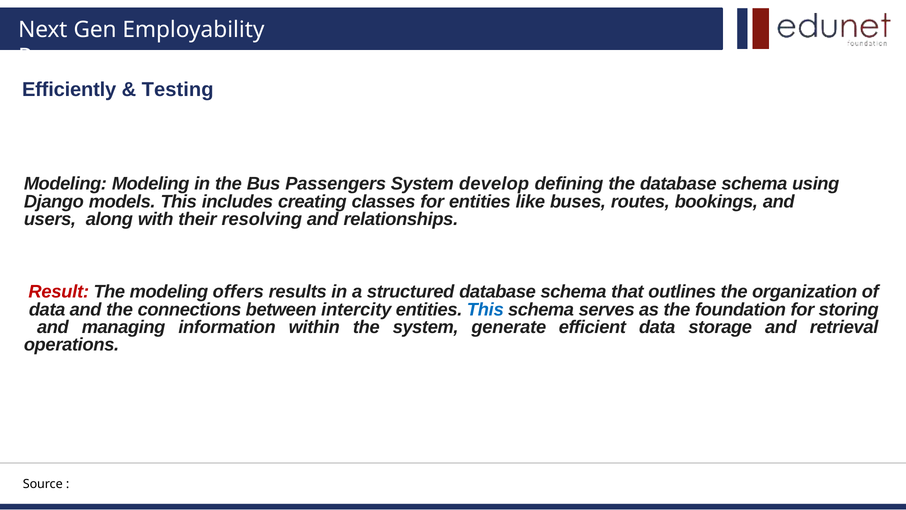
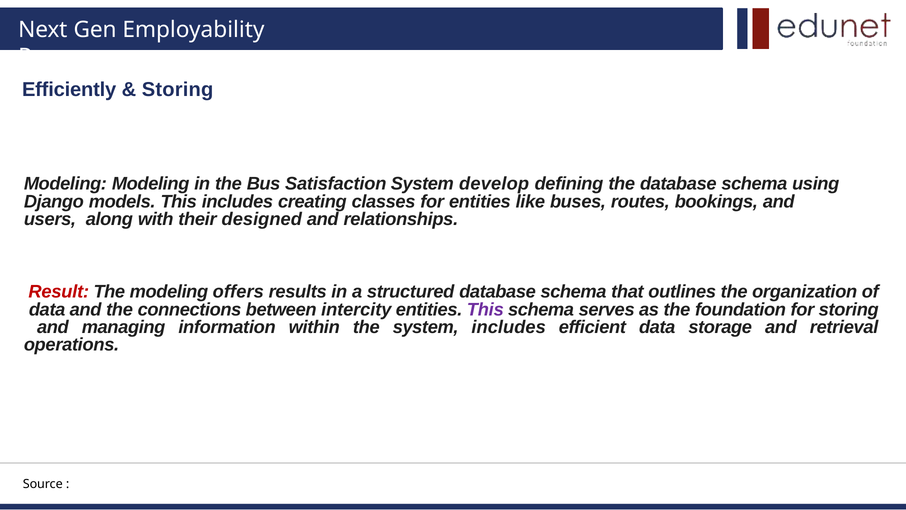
Testing: Testing -> Storing (178, 90)
Passengers: Passengers -> Satisfaction (336, 184)
resolving: resolving -> designed (262, 219)
This colour: blue -> purple (485, 310)
system generate: generate -> includes (509, 327)
